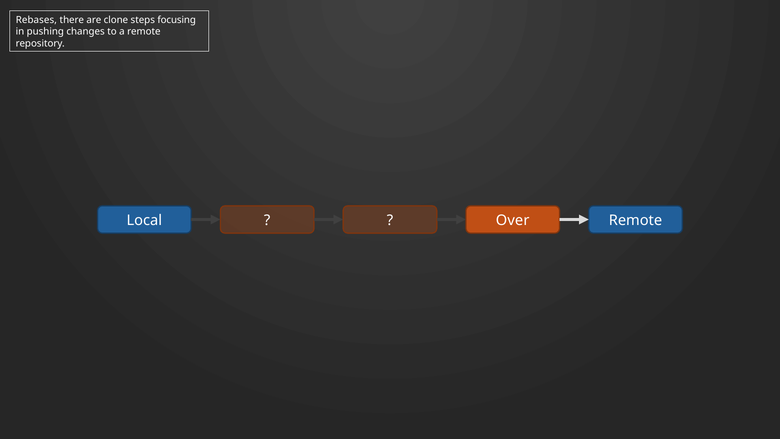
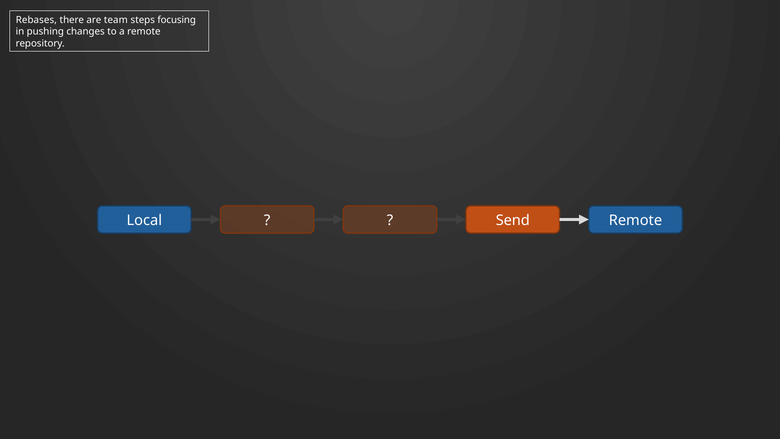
clone: clone -> team (116, 20)
Over: Over -> Send (513, 220)
